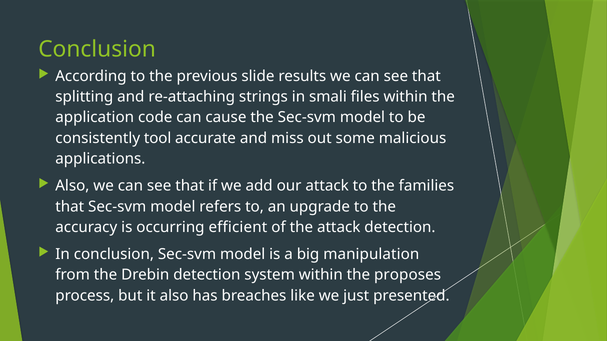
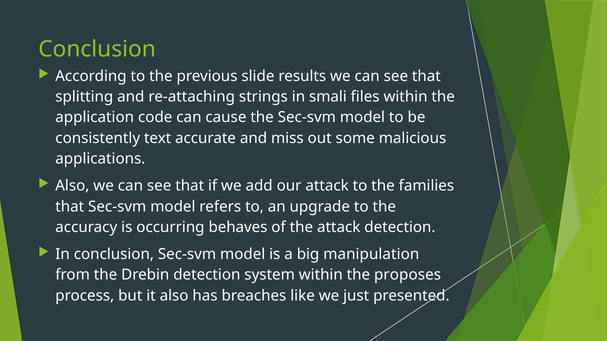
tool: tool -> text (158, 138)
efficient: efficient -> behaves (238, 228)
